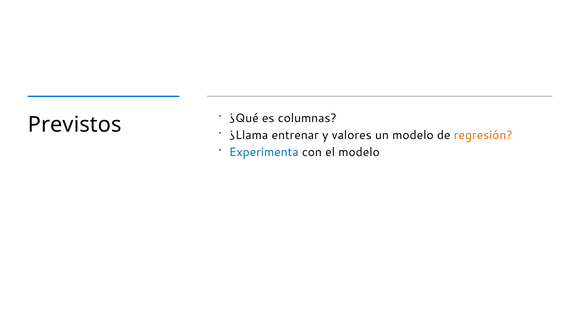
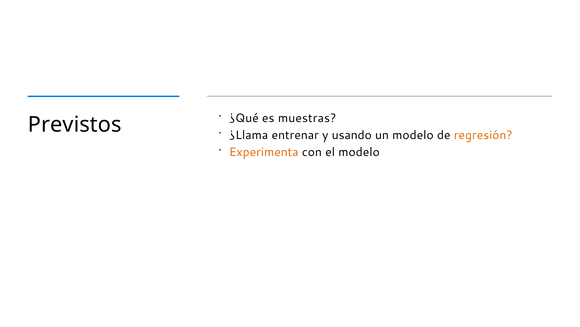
columnas: columnas -> muestras (307, 118)
valores: valores -> usando (352, 135)
Experimenta colour: blue -> orange (264, 152)
